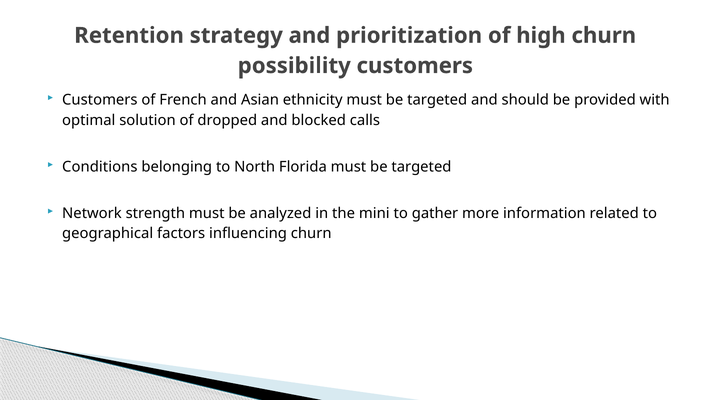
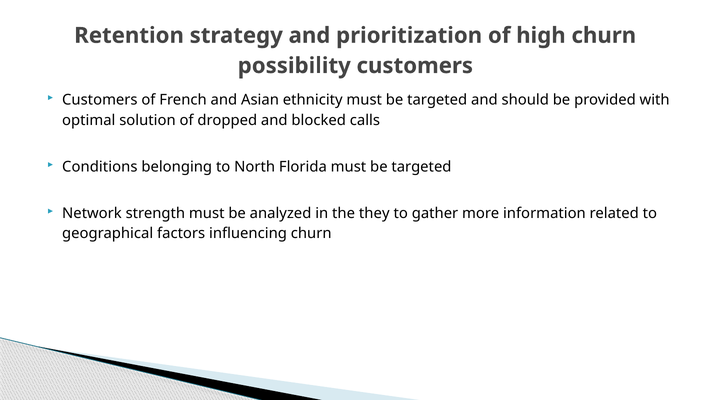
mini: mini -> they (374, 213)
